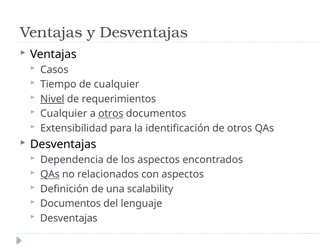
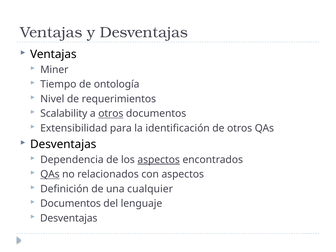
Casos: Casos -> Miner (54, 70)
de cualquier: cualquier -> ontología (117, 84)
Nivel underline: present -> none (52, 99)
Cualquier: Cualquier -> Scalability (64, 114)
aspectos underline: none -> present (159, 160)
scalability: scalability -> cualquier (150, 189)
